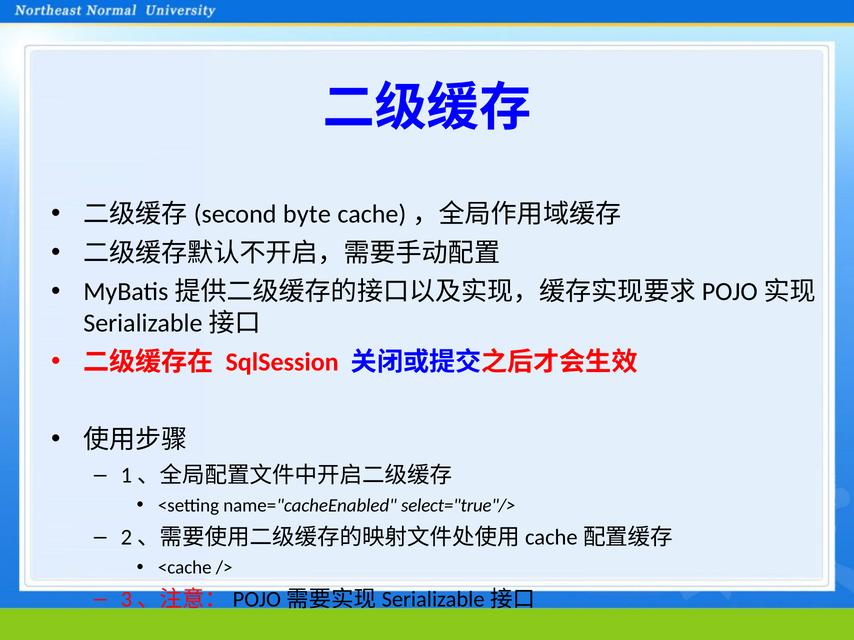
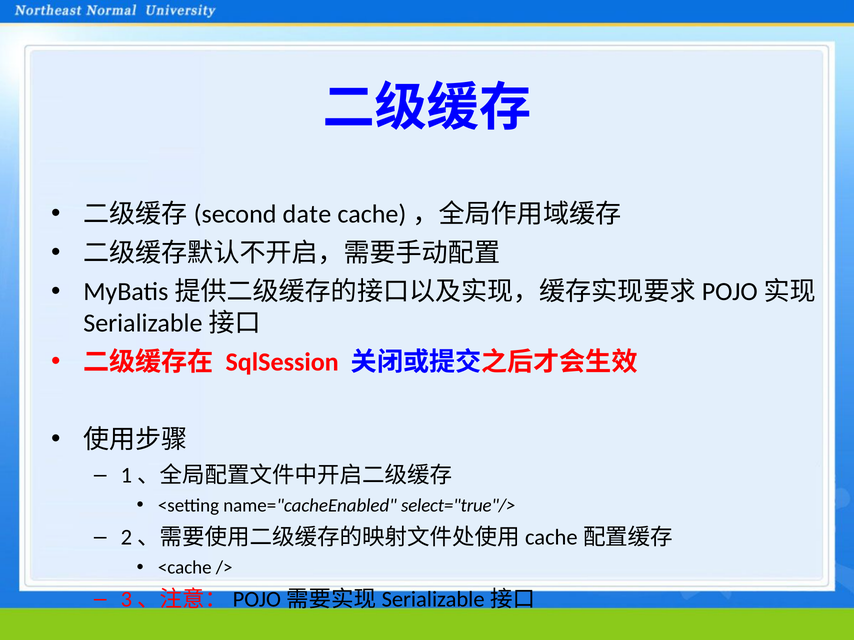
byte: byte -> date (307, 214)
